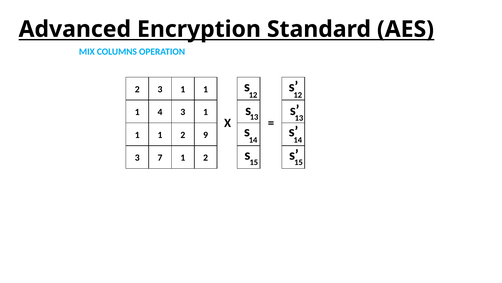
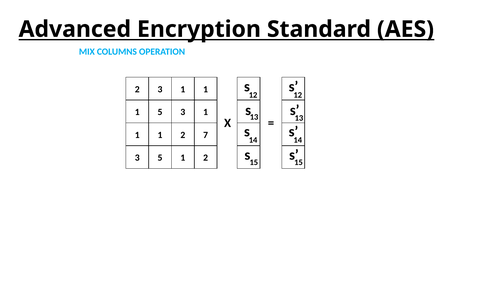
1 4: 4 -> 5 (160, 112)
9: 9 -> 7 (206, 135)
3 7: 7 -> 5 (160, 157)
